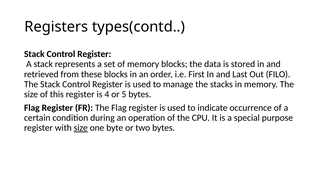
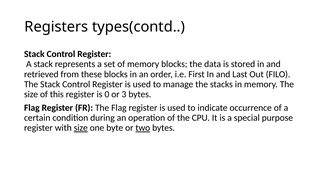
4: 4 -> 0 (107, 94)
5: 5 -> 3 (124, 94)
two underline: none -> present (143, 128)
